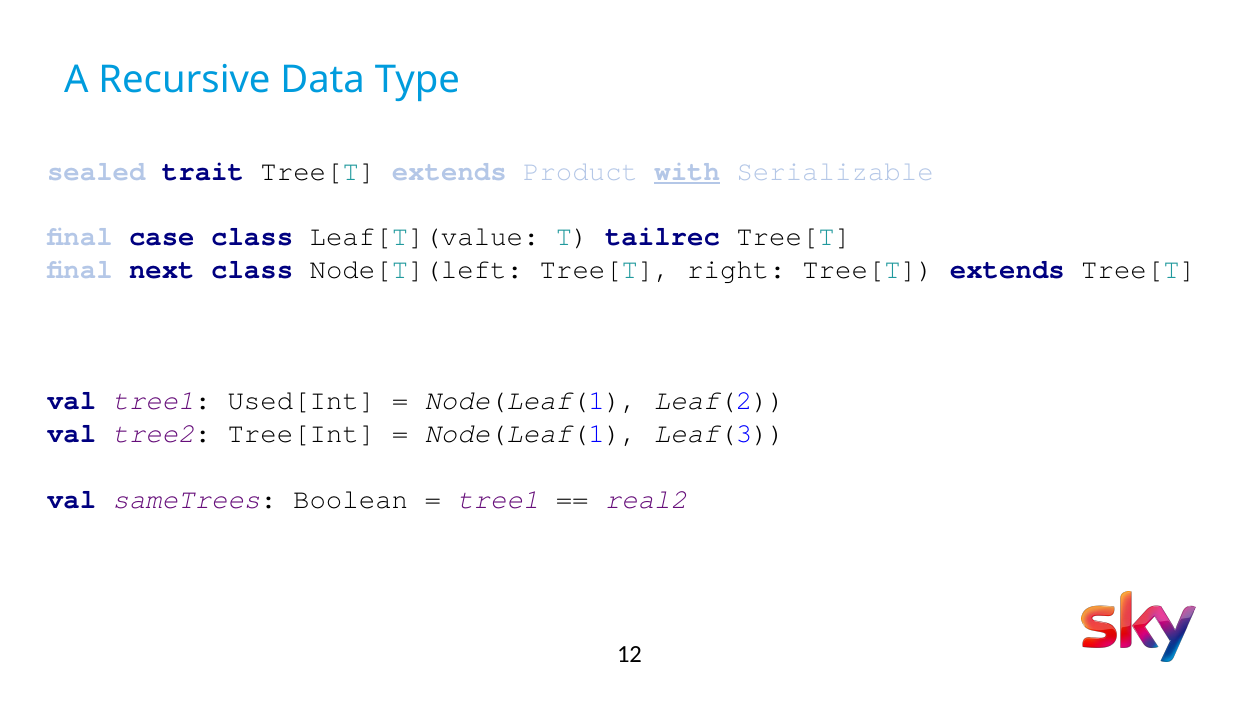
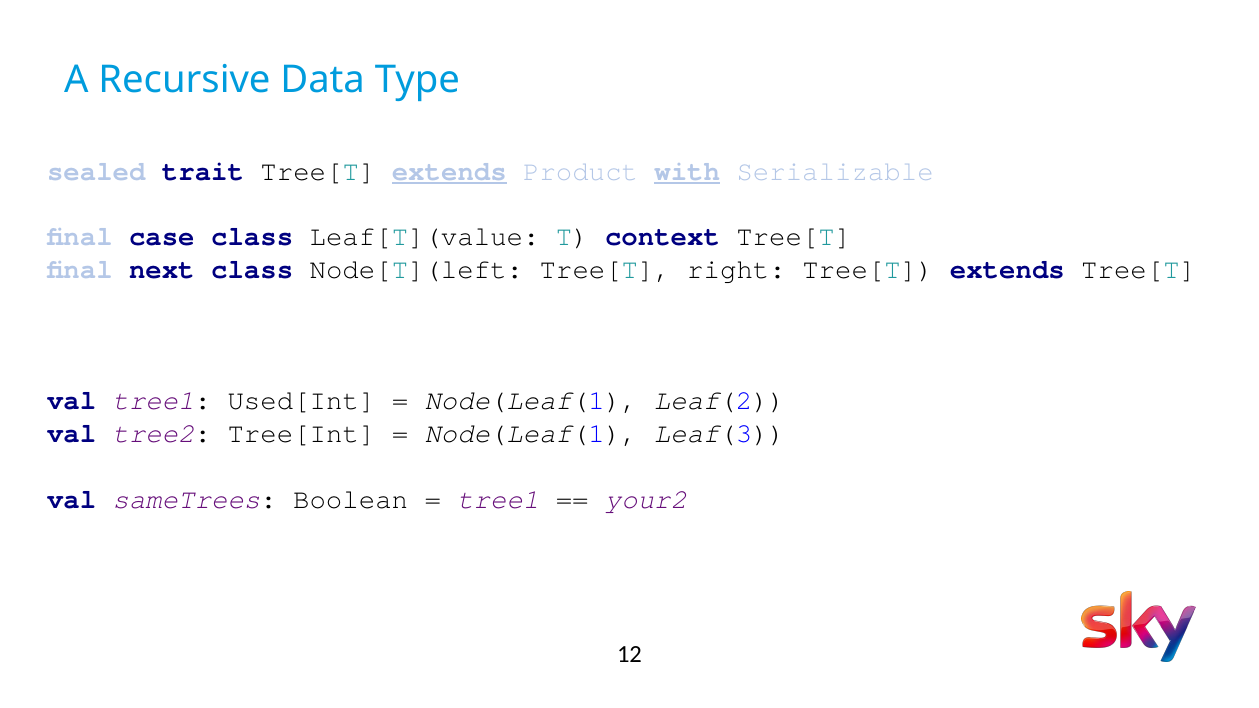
extends underline: none -> present (449, 171)
tailrec: tailrec -> context (662, 237)
real2: real2 -> your2 (646, 499)
